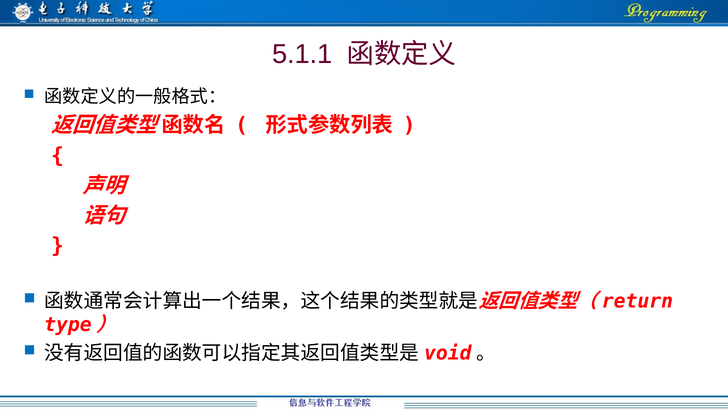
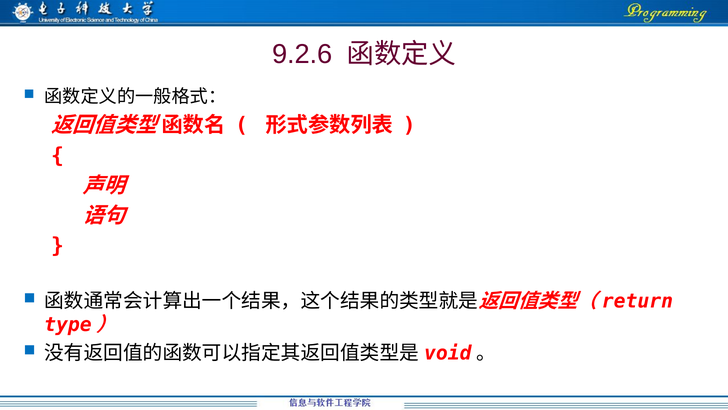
5.1.1: 5.1.1 -> 9.2.6 (302, 54)
